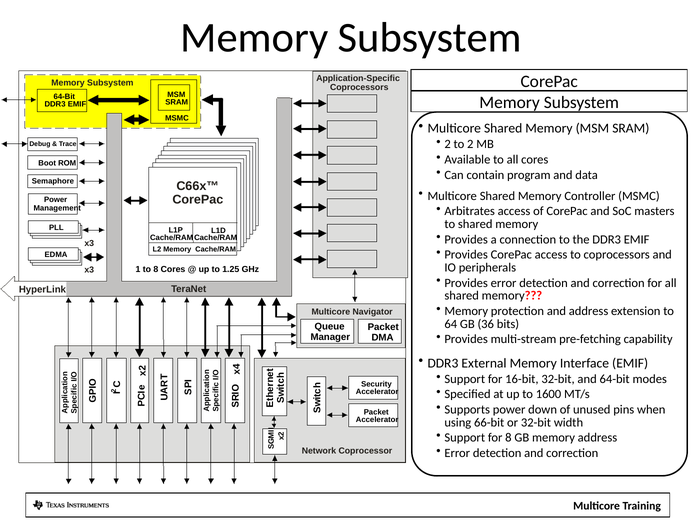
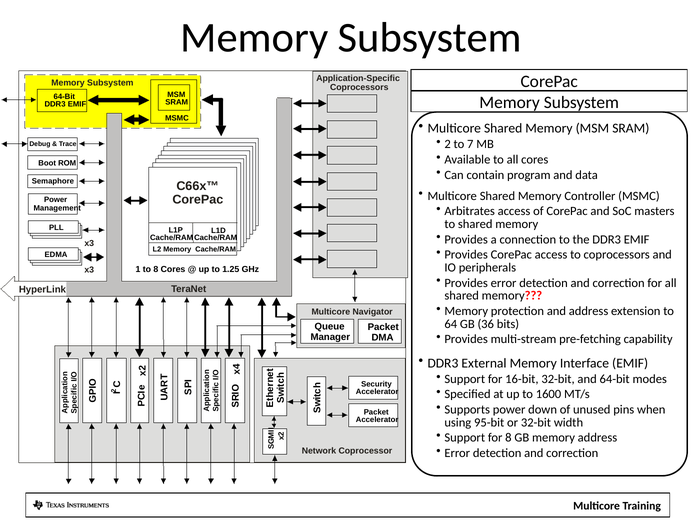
to 2: 2 -> 7 (470, 144)
66-bit: 66-bit -> 95-bit (489, 422)
